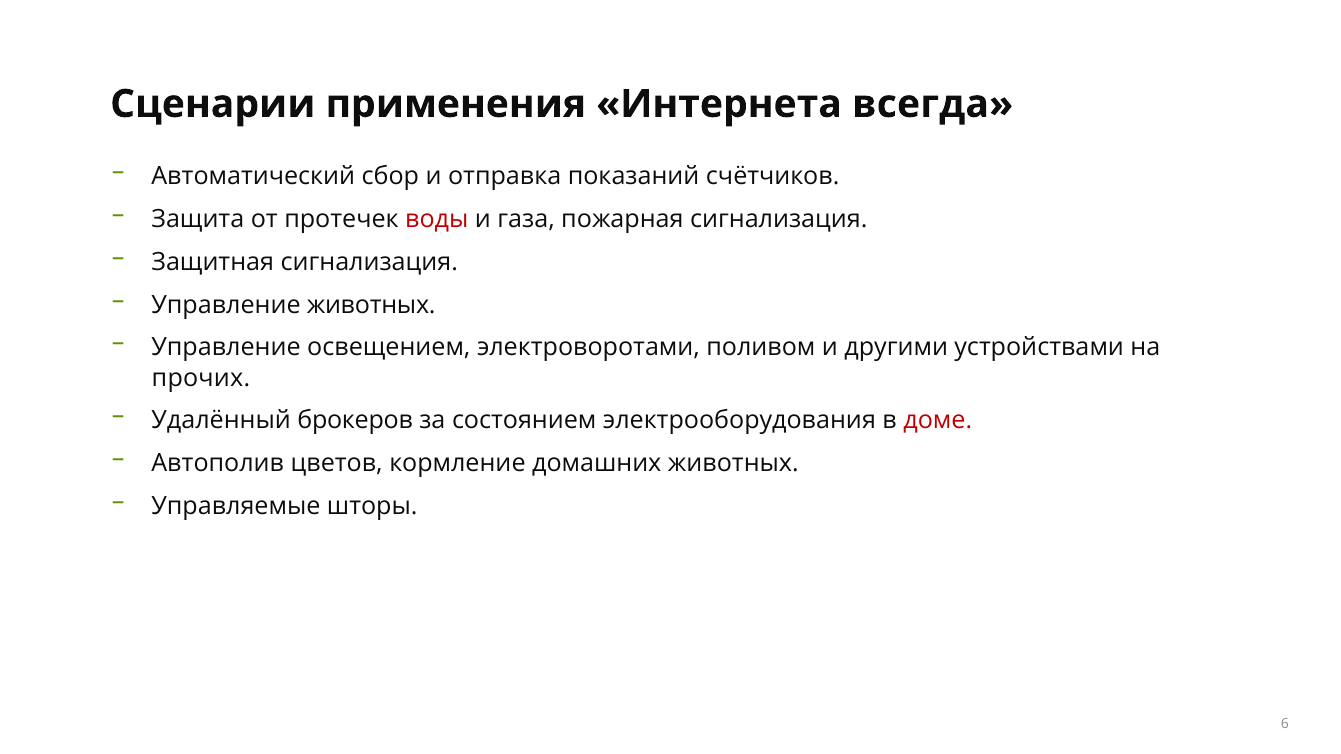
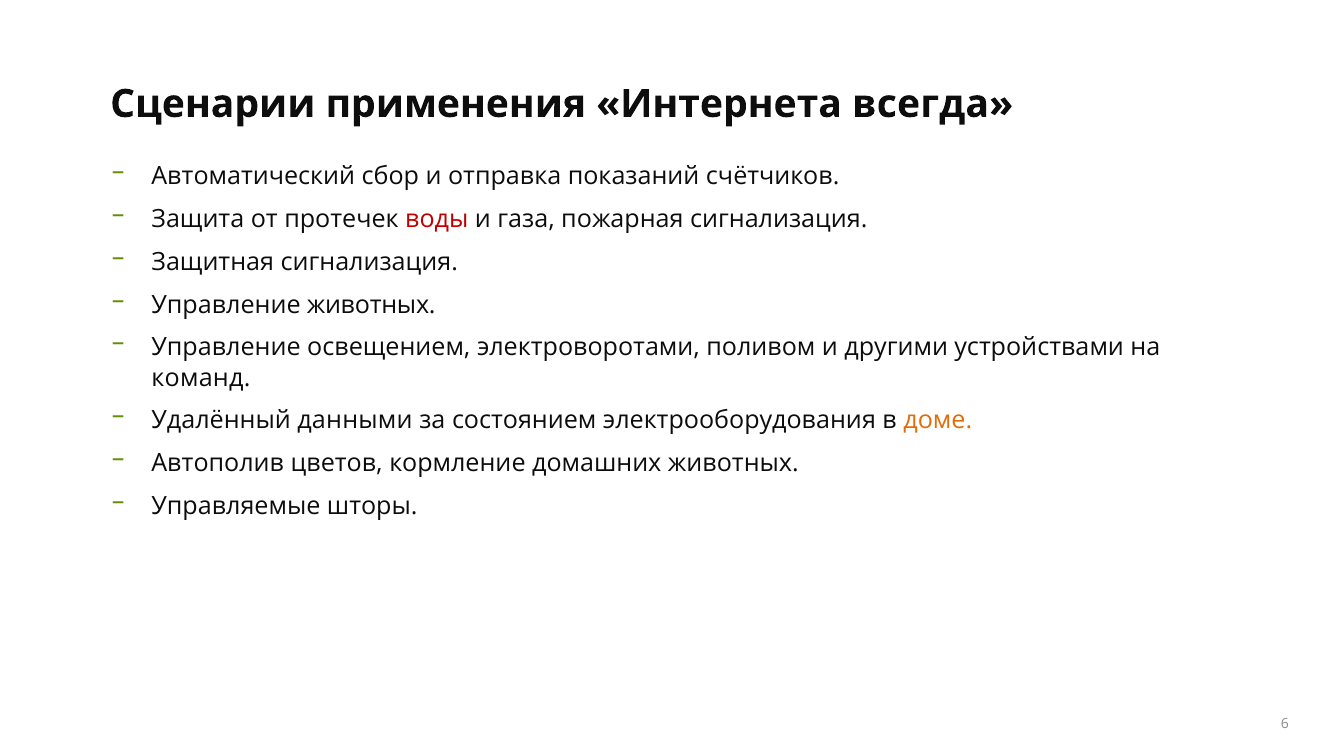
прочих: прочих -> команд (201, 378)
брокеров: брокеров -> данными (355, 421)
доме colour: red -> orange (938, 421)
